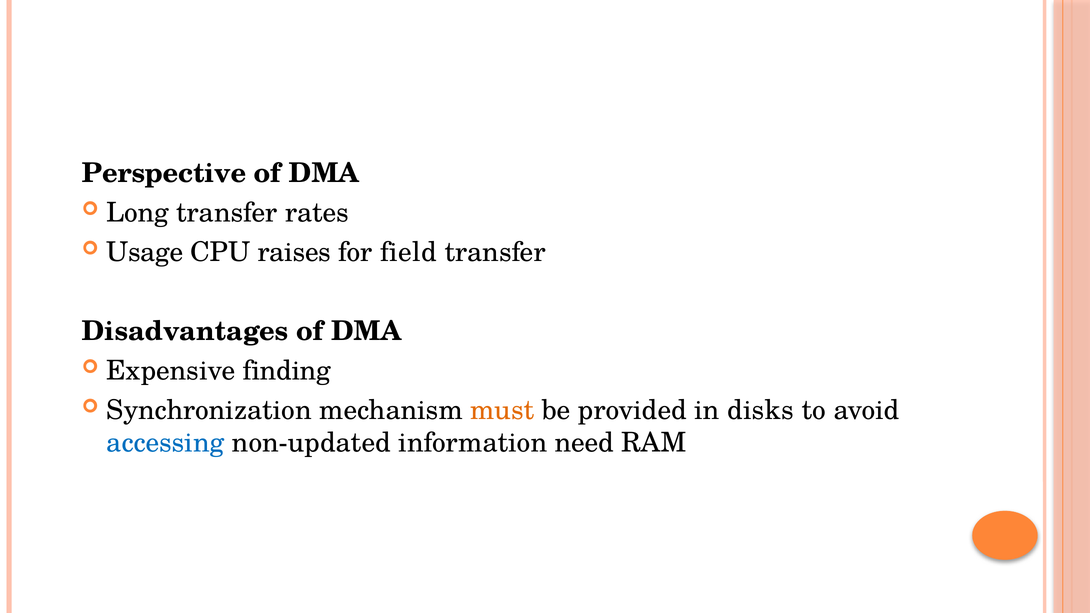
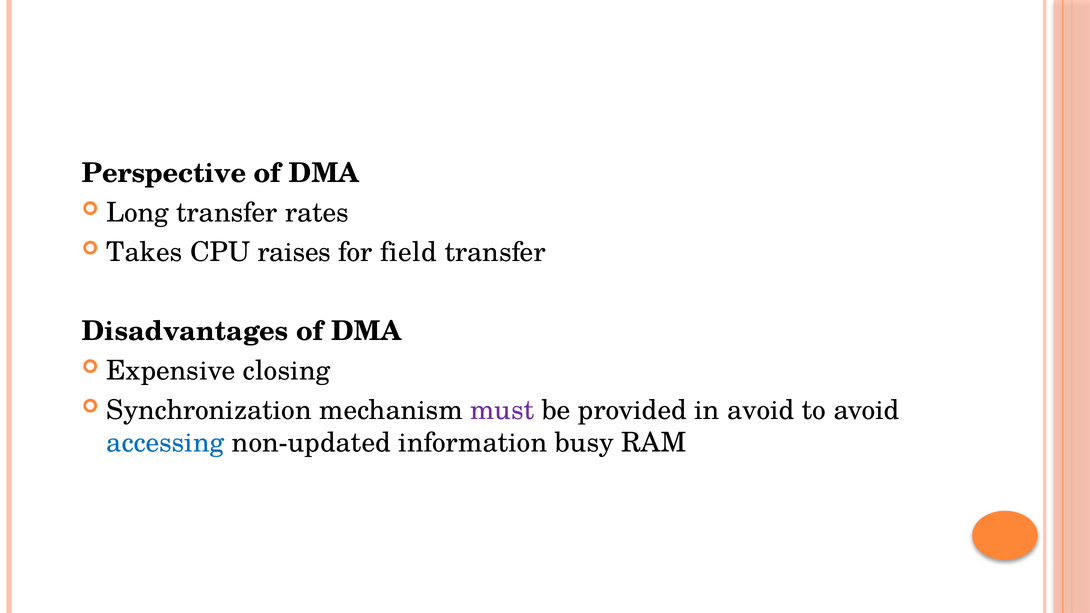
Usage: Usage -> Takes (144, 252)
finding: finding -> closing (287, 371)
must colour: orange -> purple (502, 410)
in disks: disks -> avoid (761, 410)
need: need -> busy (584, 443)
